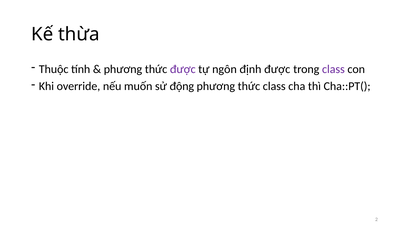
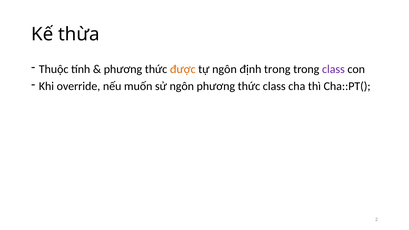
được colour: purple -> orange (183, 69)
định được: được -> trong (277, 69)
sử động: động -> ngôn (182, 86)
